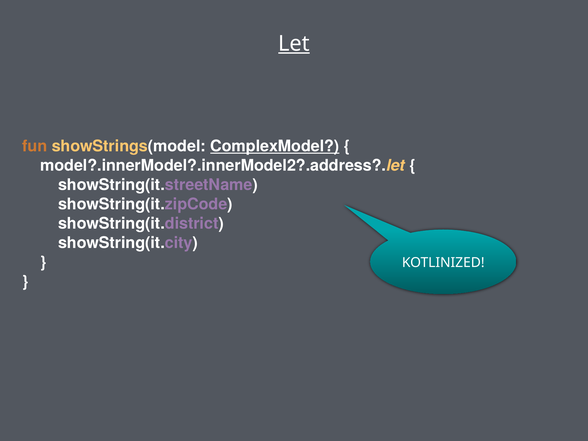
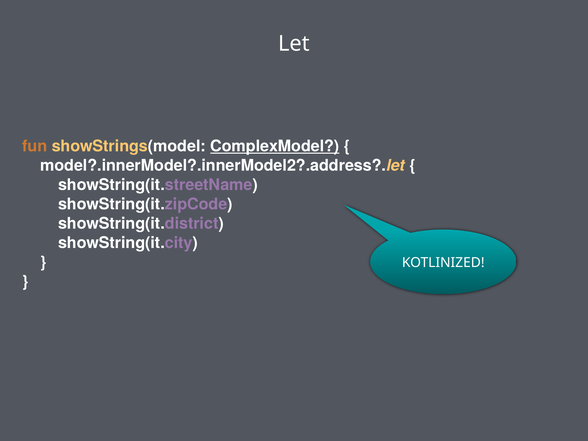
Let underline: present -> none (294, 44)
